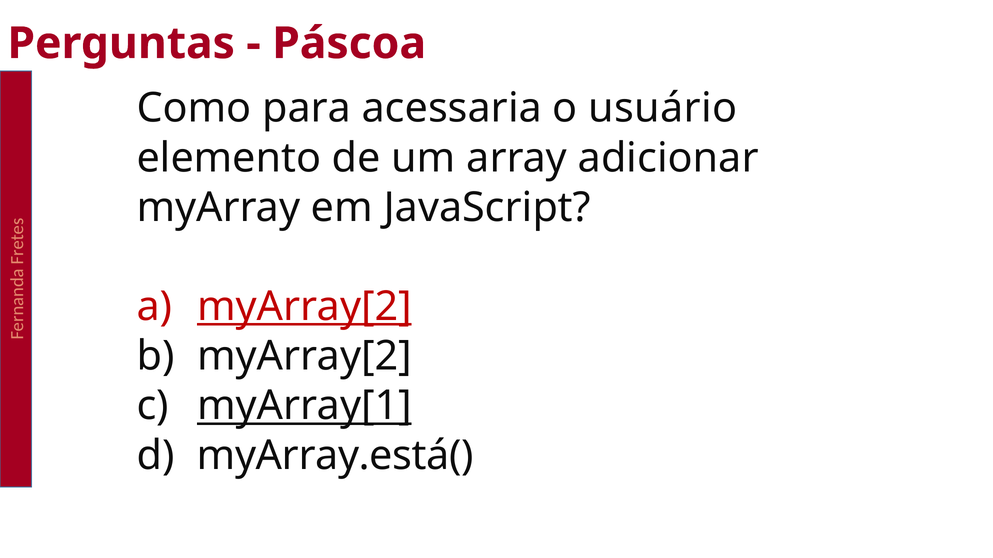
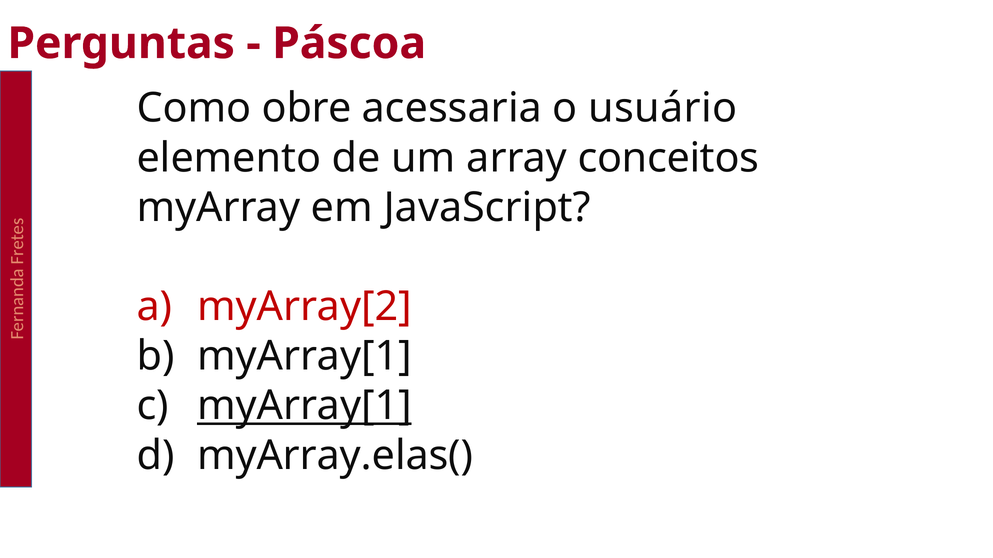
para: para -> obre (307, 108)
adicionar: adicionar -> conceitos (668, 158)
myArray[2 underline: present -> none (304, 307)
myArray[2: myArray[2 -> myArray[1 (304, 357)
myArray.está(: myArray.está( -> myArray.elas( (335, 456)
